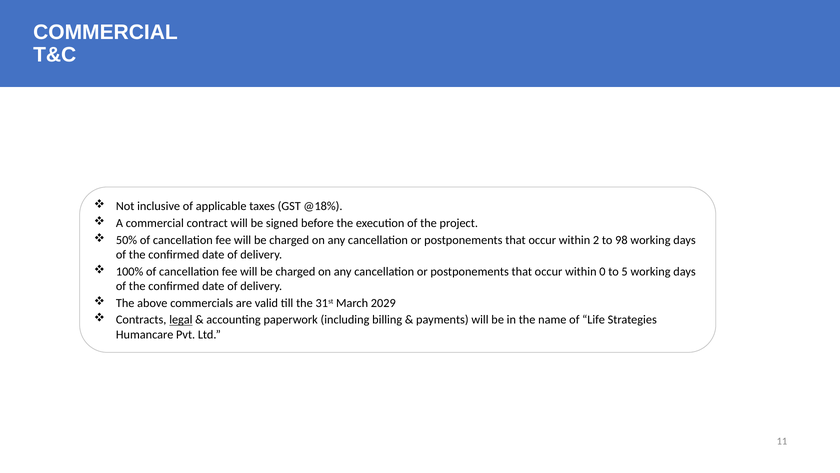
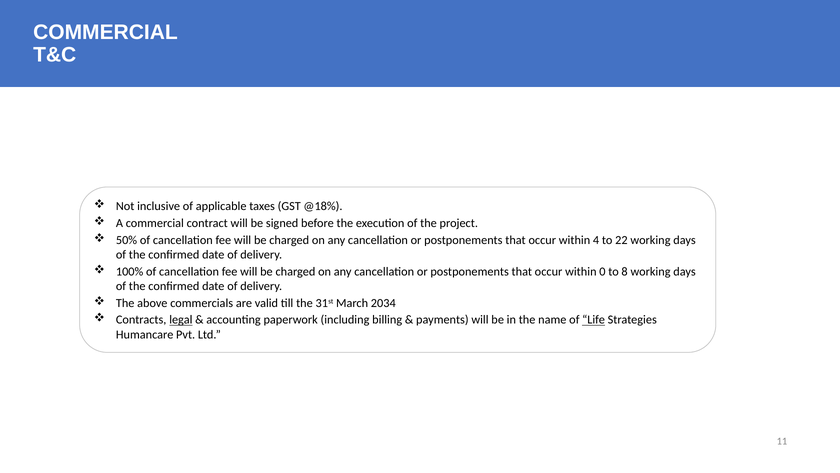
2: 2 -> 4 (596, 240)
98: 98 -> 22 (621, 240)
5: 5 -> 8 (625, 271)
2029: 2029 -> 2034 (383, 303)
Life underline: none -> present (594, 320)
